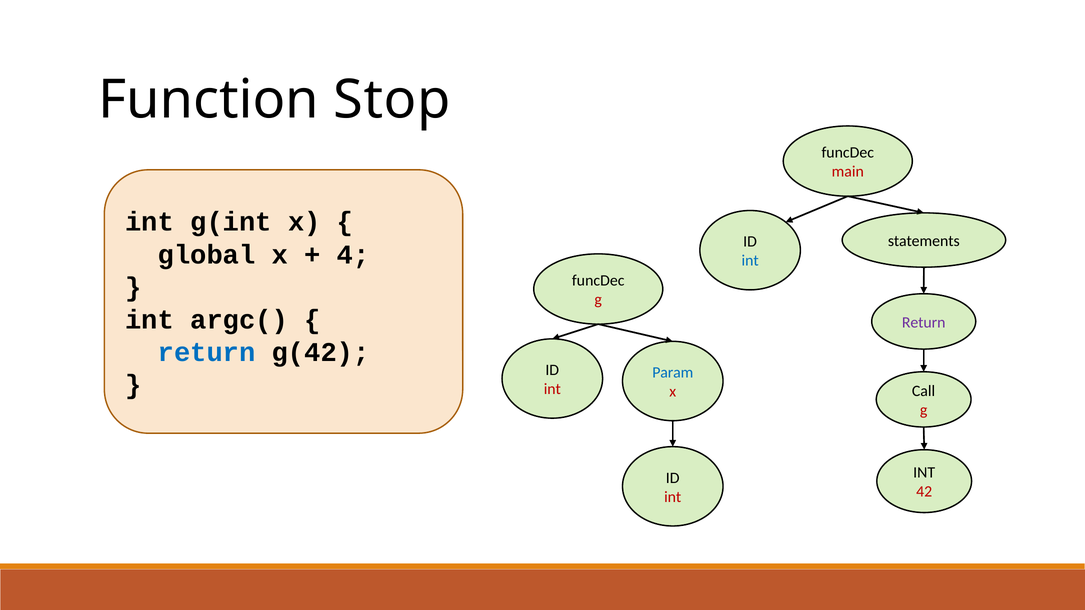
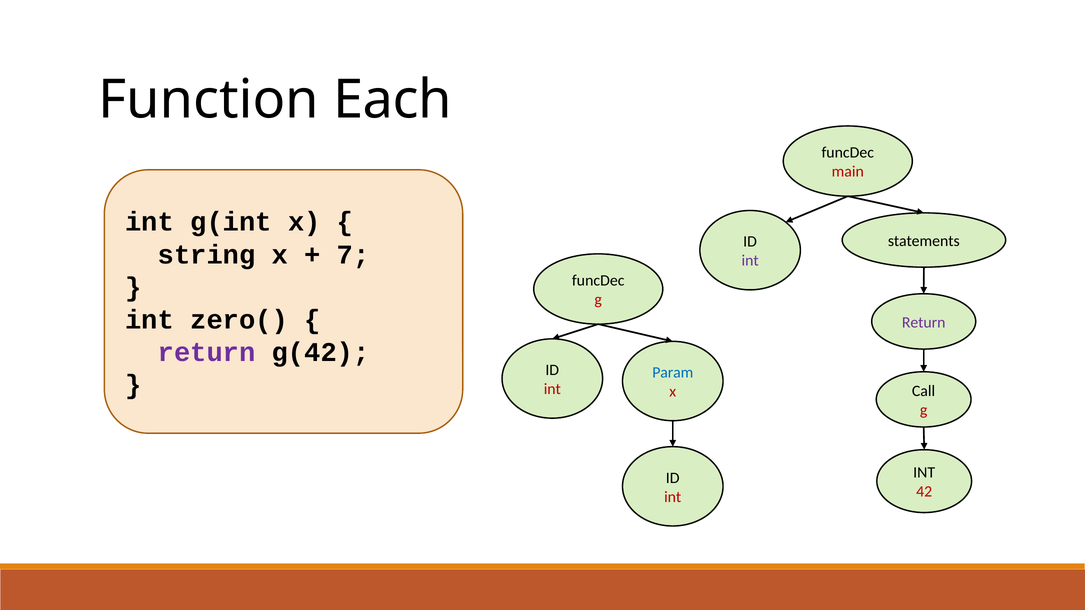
Stop: Stop -> Each (393, 100)
global: global -> string (207, 255)
4: 4 -> 7 (353, 255)
int colour: blue -> purple (750, 261)
argc(: argc( -> zero( (239, 320)
return colour: blue -> purple (207, 352)
